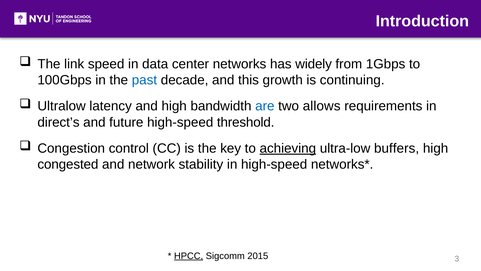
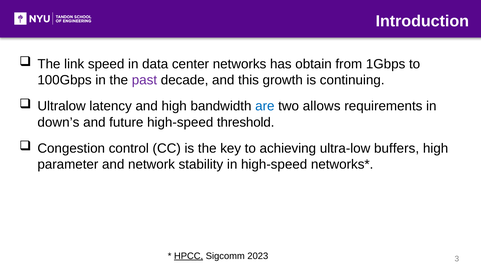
widely: widely -> obtain (314, 64)
past colour: blue -> purple (144, 80)
direct’s: direct’s -> down’s (58, 122)
achieving underline: present -> none (288, 148)
congested: congested -> parameter (68, 164)
2015: 2015 -> 2023 (258, 256)
